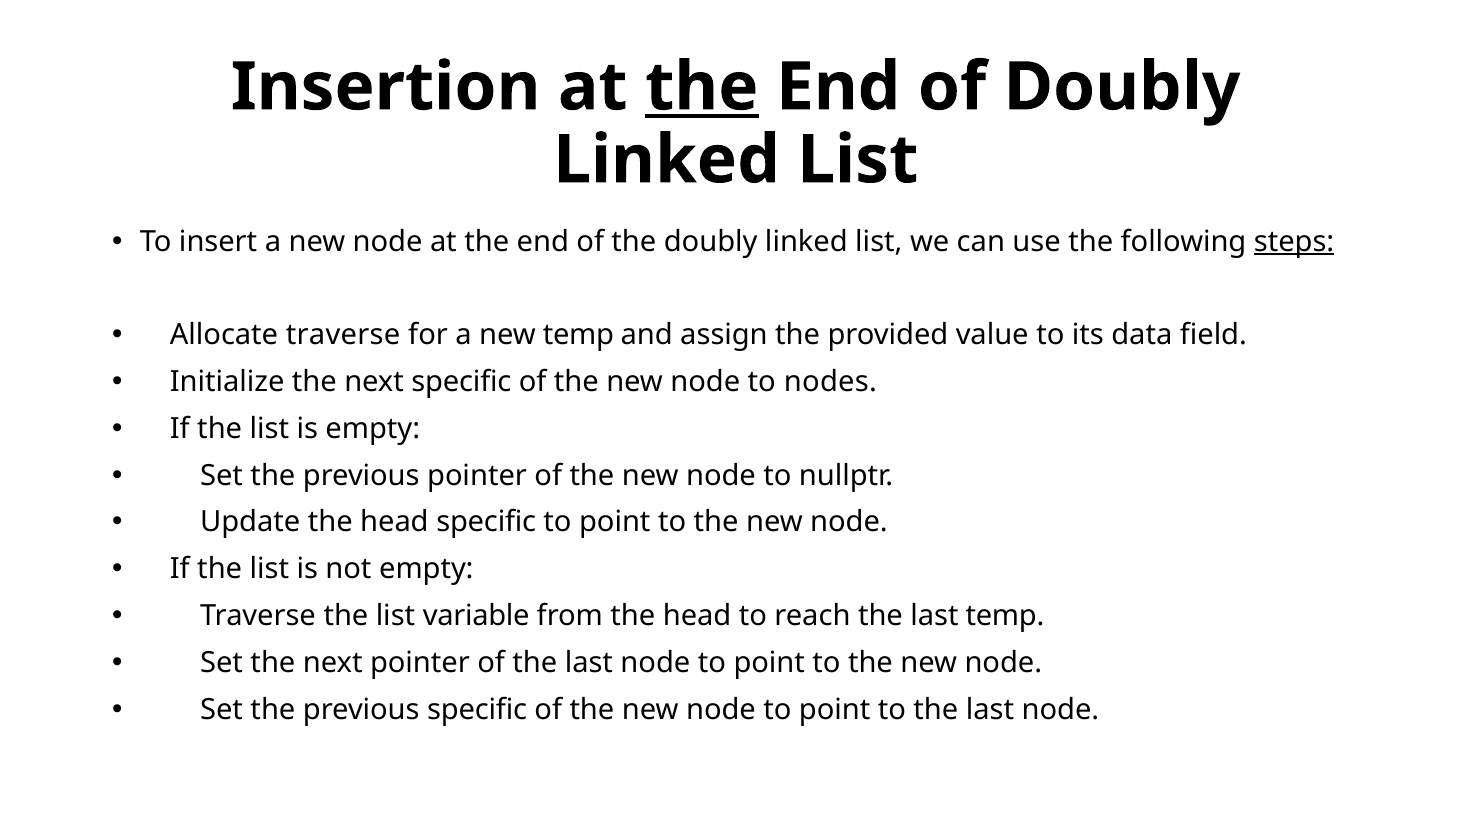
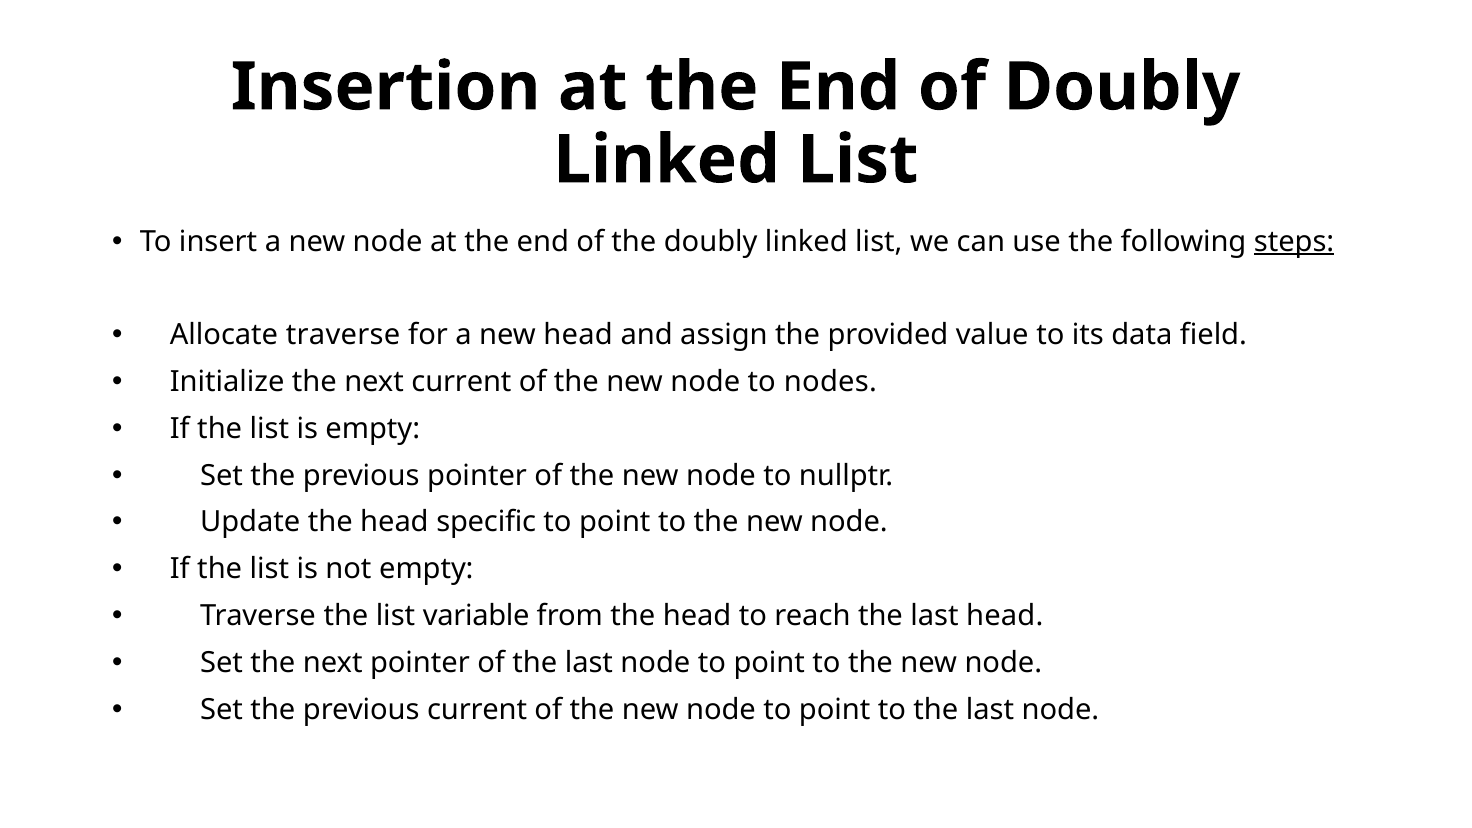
the underline: present -> none (702, 87)
new temp: temp -> head (578, 335)
next specific: specific -> current (461, 382)
last temp: temp -> head (1005, 616)
previous specific: specific -> current (477, 710)
